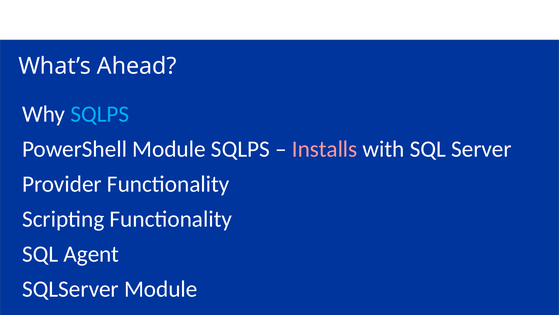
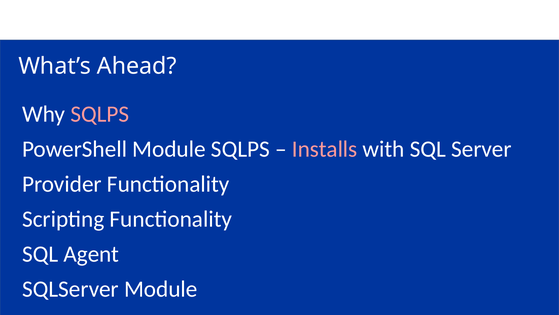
SQLPS colour: light blue -> pink (100, 114)
